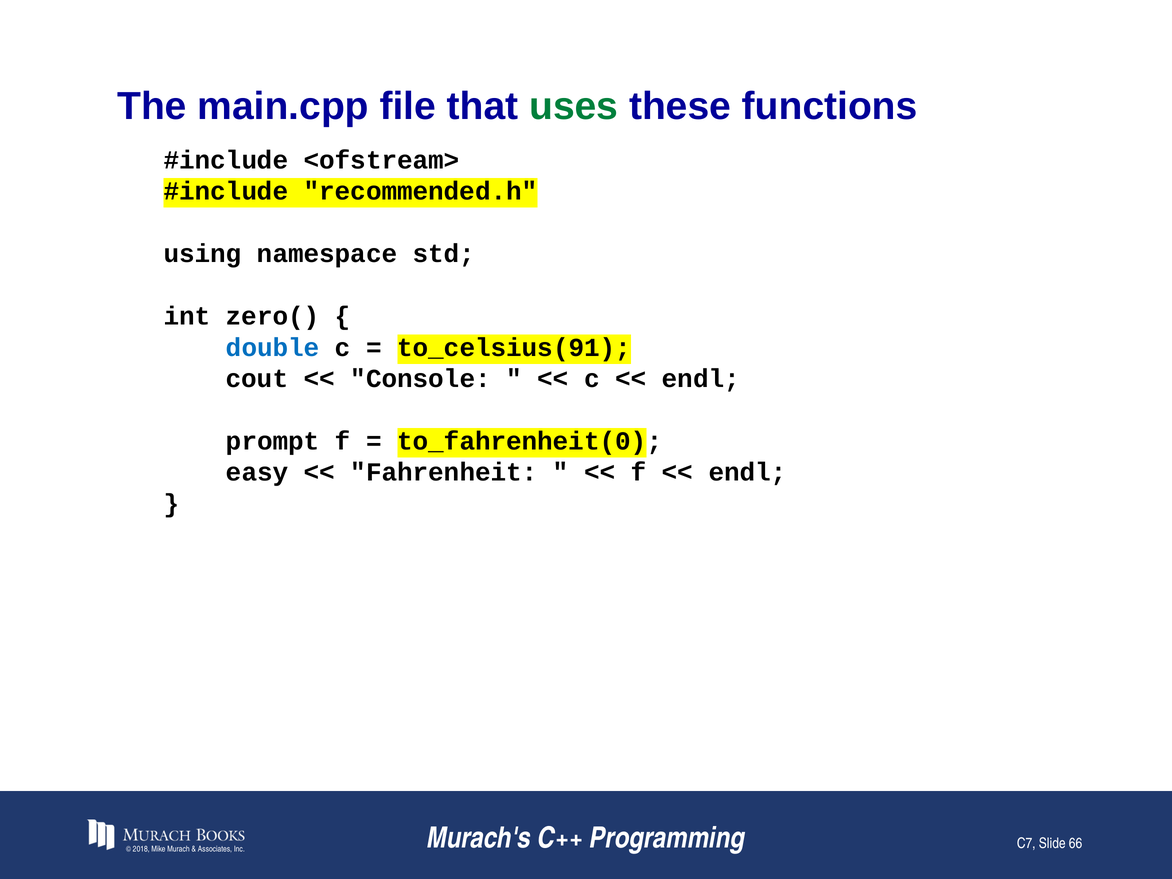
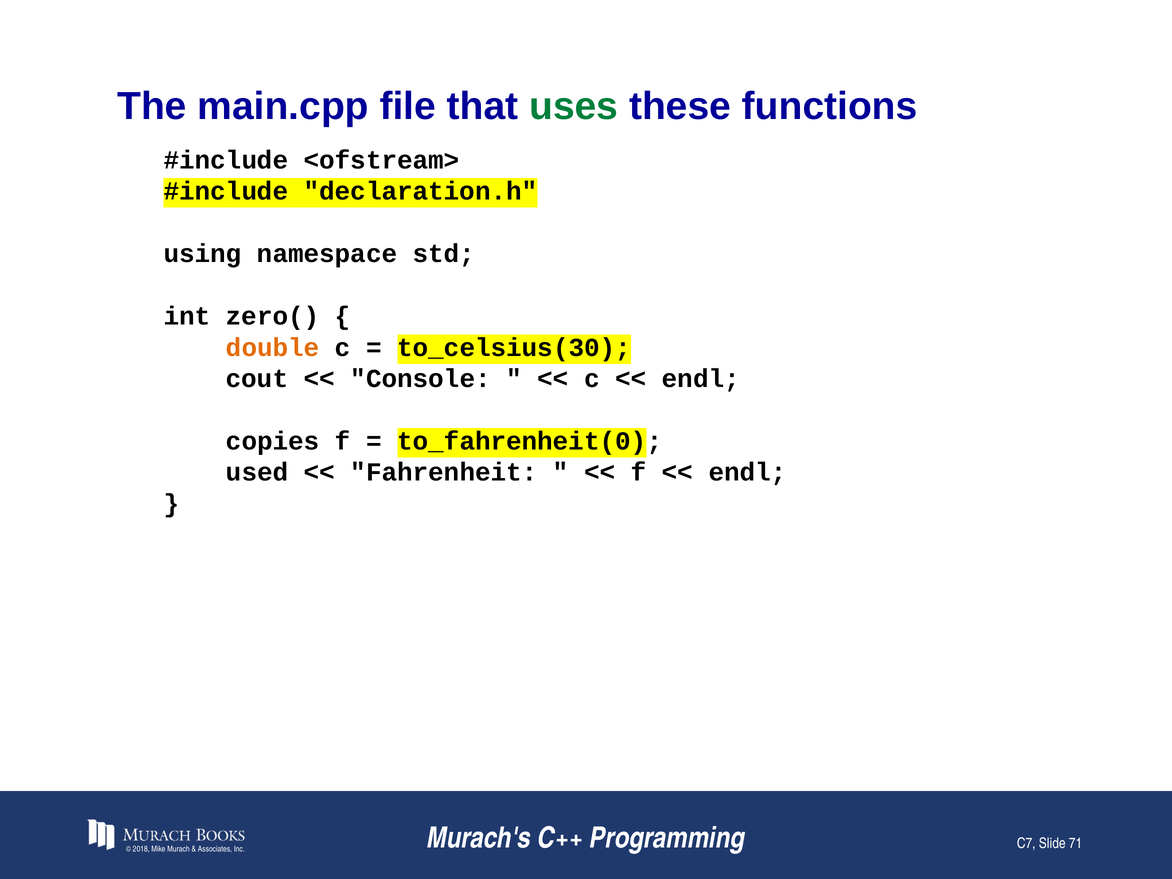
recommended.h: recommended.h -> declaration.h (421, 191)
double colour: blue -> orange (273, 347)
to_celsius(91: to_celsius(91 -> to_celsius(30 (514, 347)
prompt: prompt -> copies (273, 441)
easy: easy -> used (257, 472)
66: 66 -> 71 (1076, 843)
